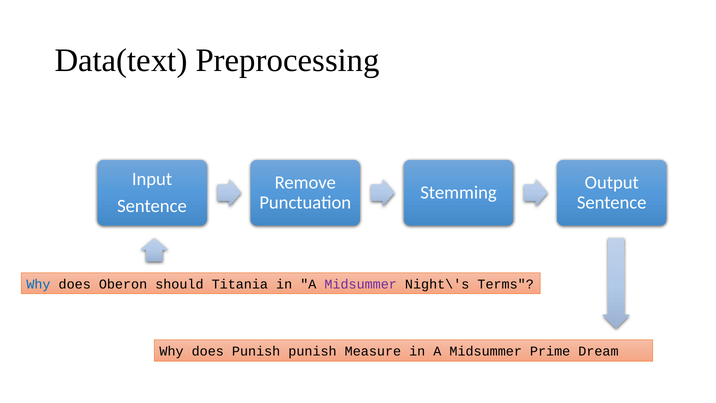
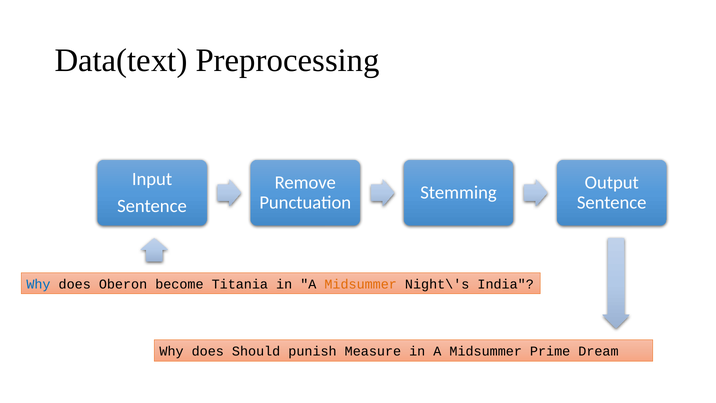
should: should -> become (179, 284)
Midsummer colour: purple -> orange (361, 284)
Terms: Terms -> India (506, 284)
does Punish: Punish -> Should (256, 351)
